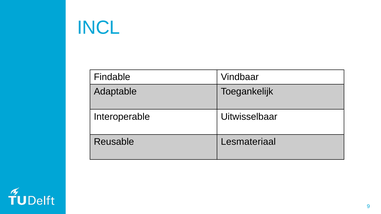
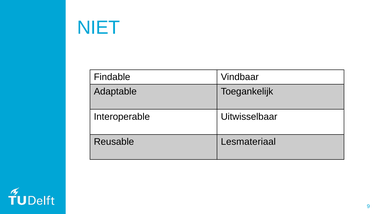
INCL: INCL -> NIET (99, 28)
